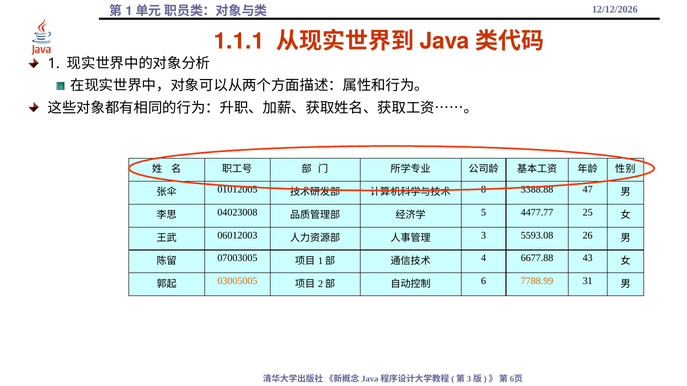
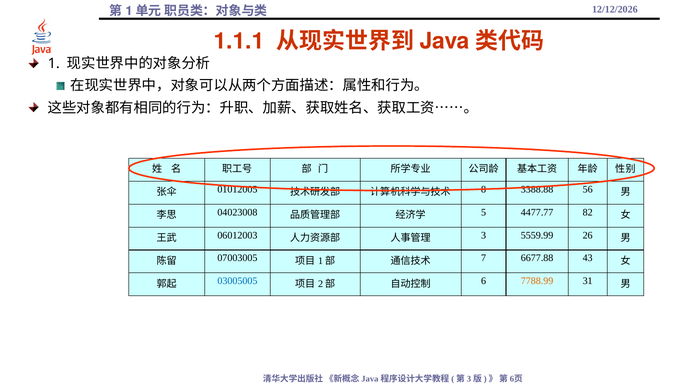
47: 47 -> 56 (588, 190)
25: 25 -> 82 (588, 213)
5593.08: 5593.08 -> 5559.99 (537, 236)
4: 4 -> 7 (484, 258)
03005005 colour: orange -> blue (237, 281)
